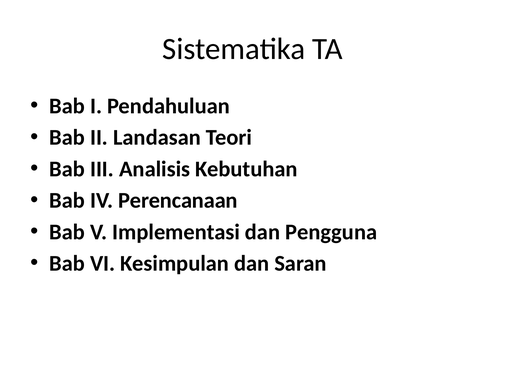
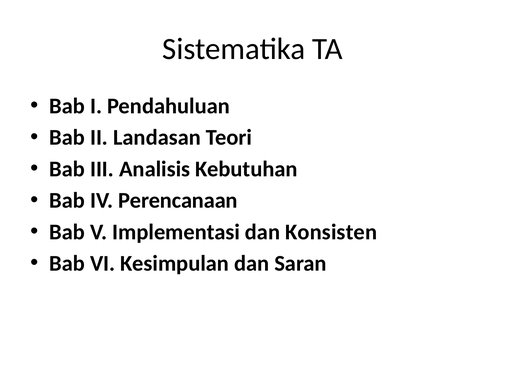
Pengguna: Pengguna -> Konsisten (331, 232)
